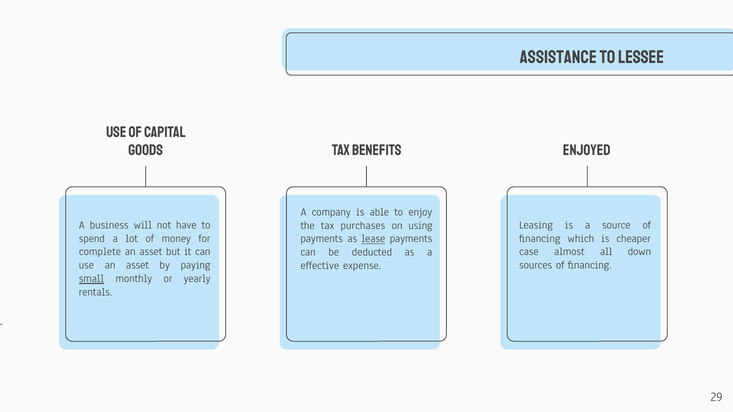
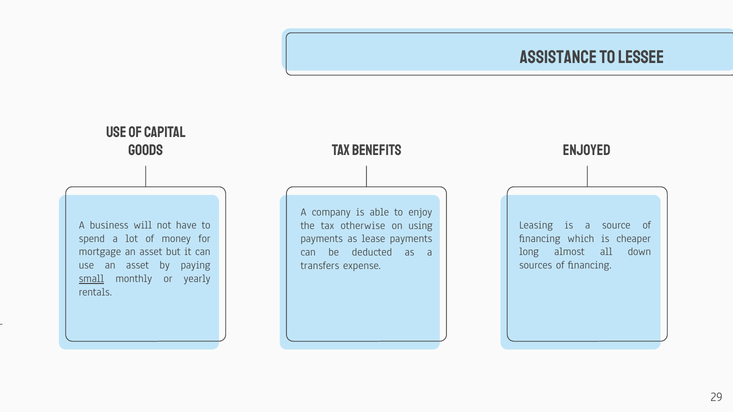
purchases: purchases -> otherwise (363, 226)
lease underline: present -> none (373, 239)
complete: complete -> mortgage (100, 252)
case: case -> long (529, 252)
effective: effective -> transfers (320, 266)
